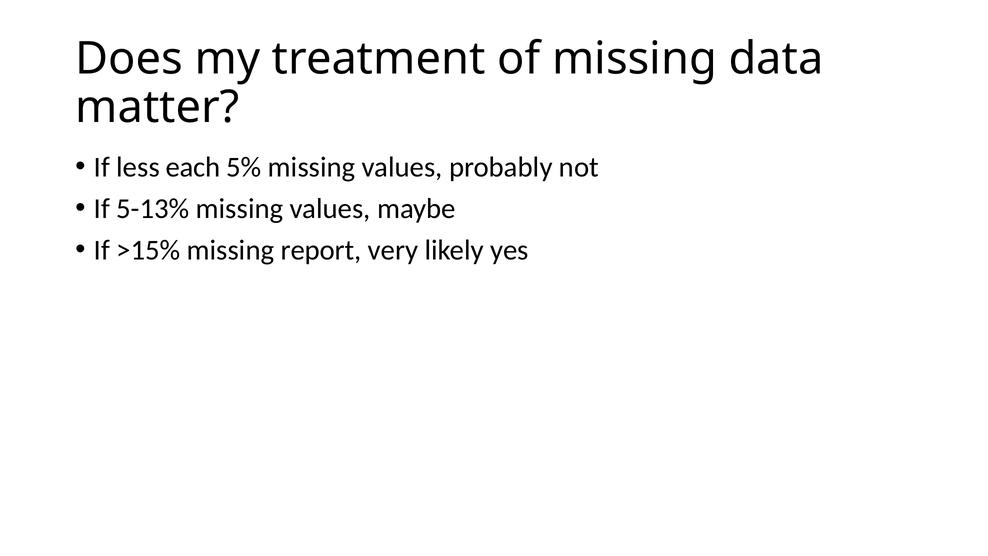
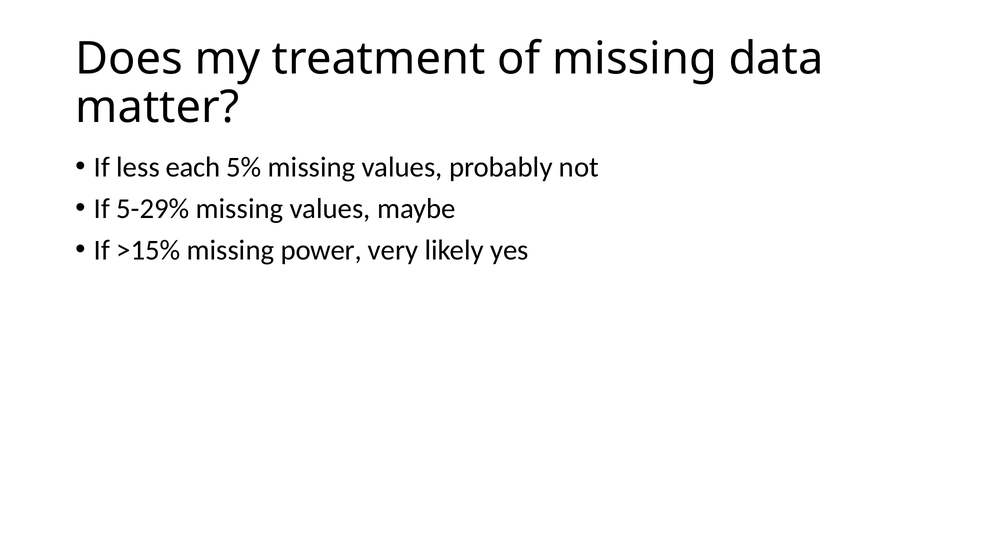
5-13%: 5-13% -> 5-29% (153, 208)
report: report -> power (321, 250)
